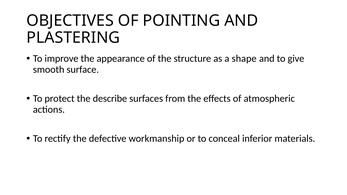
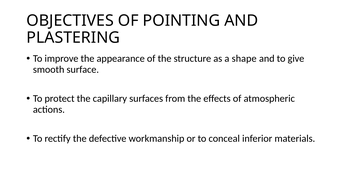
describe: describe -> capillary (110, 99)
